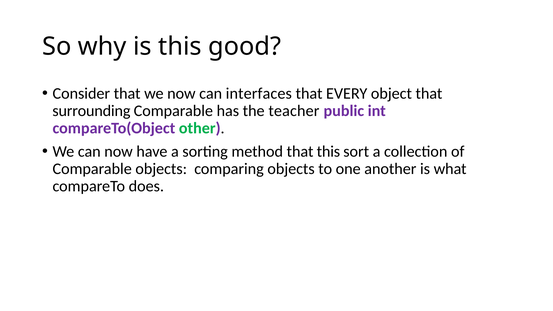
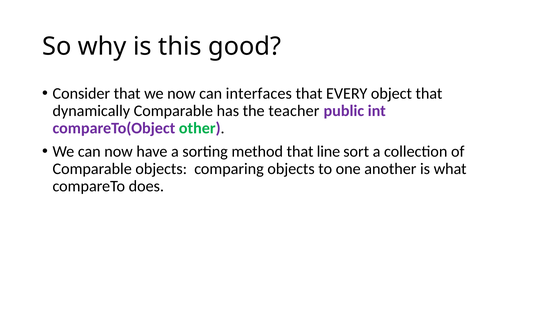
surrounding: surrounding -> dynamically (91, 111)
that this: this -> line (328, 152)
